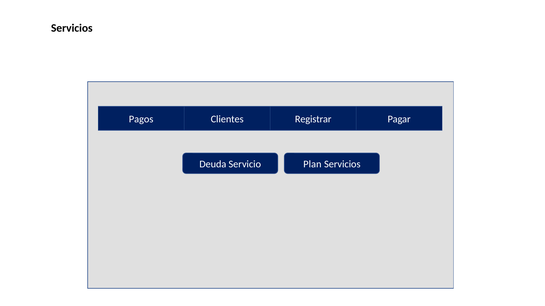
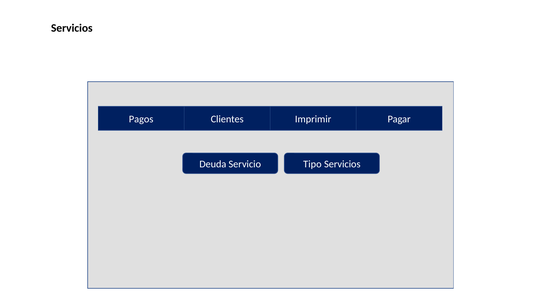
Registrar: Registrar -> Imprimir (313, 119)
Plan: Plan -> Tipo (312, 164)
